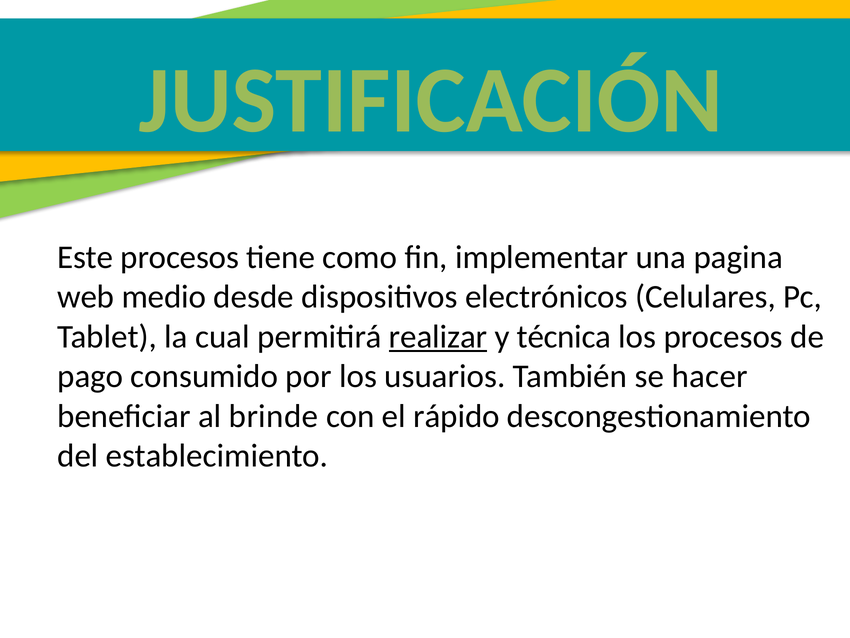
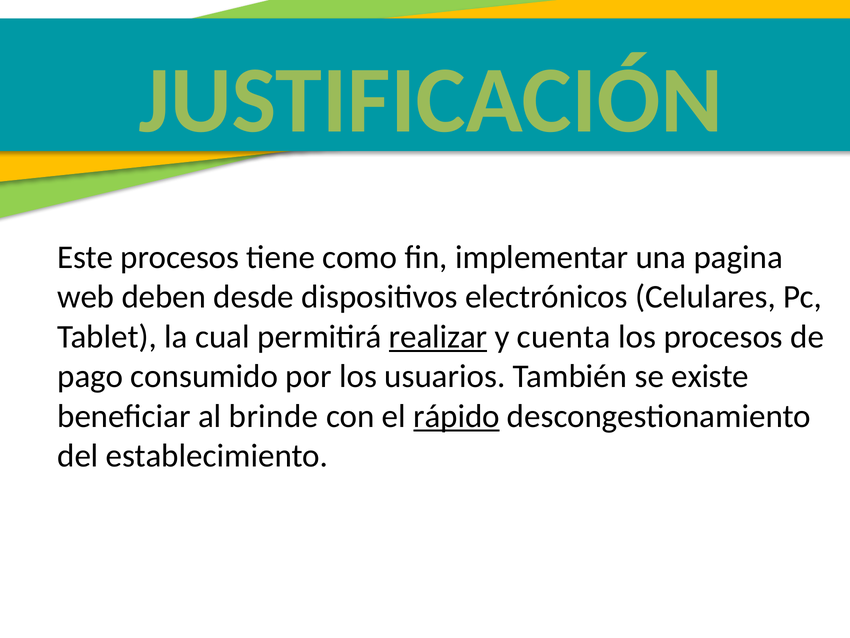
medio: medio -> deben (164, 297)
técnica: técnica -> cuenta (564, 336)
hacer: hacer -> existe (710, 376)
rápido underline: none -> present (457, 416)
